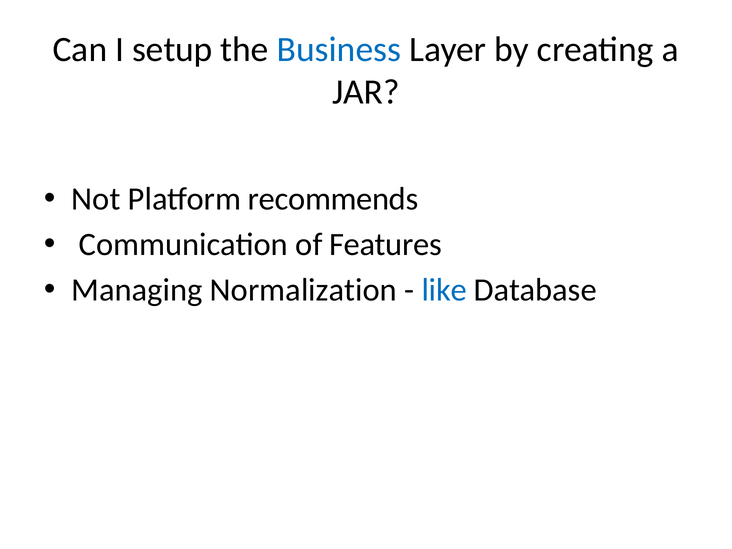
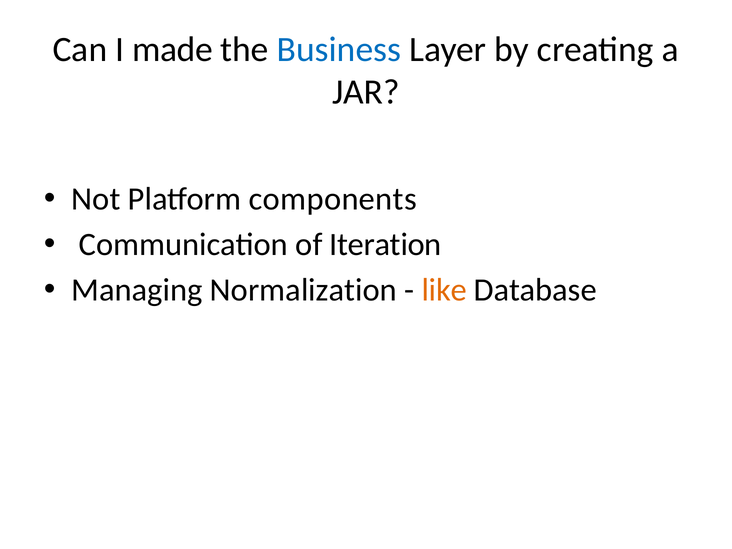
setup: setup -> made (172, 49)
recommends: recommends -> components (333, 199)
Features: Features -> Iteration (386, 245)
like colour: blue -> orange (444, 290)
